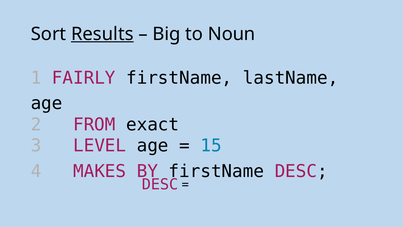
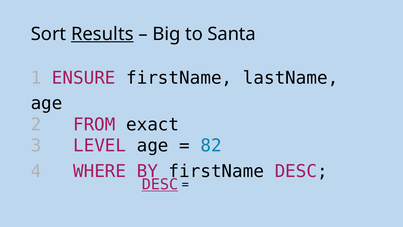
Noun: Noun -> Santa (232, 34)
FAIRLY: FAIRLY -> ENSURE (84, 78)
15: 15 -> 82 (211, 146)
MAKES: MAKES -> WHERE (100, 171)
DESC underline: none -> present (160, 184)
